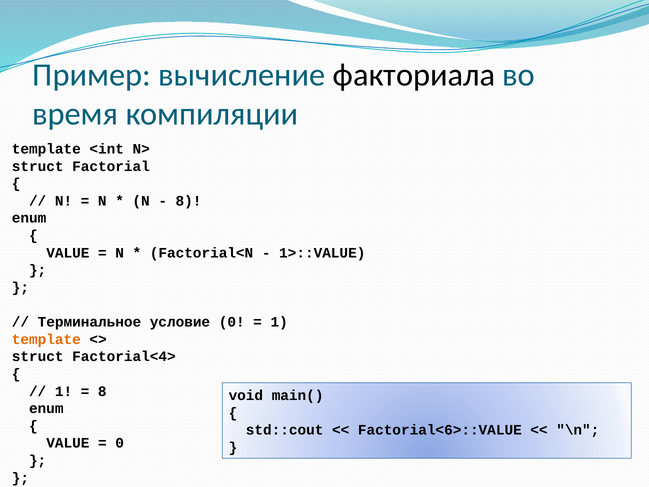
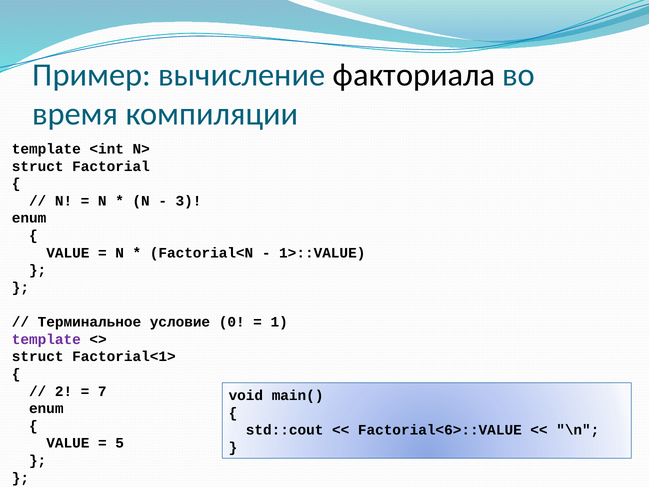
8: 8 -> 3 (189, 201)
template colour: orange -> purple (46, 339)
Factorial<4>: Factorial<4> -> Factorial<1> (124, 356)
1: 1 -> 2 (64, 391)
8: 8 -> 7 (102, 391)
0: 0 -> 5 (120, 443)
